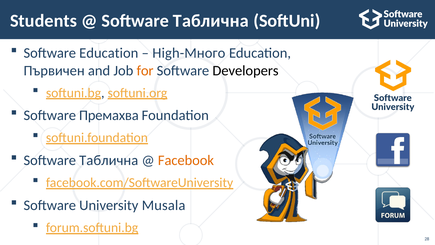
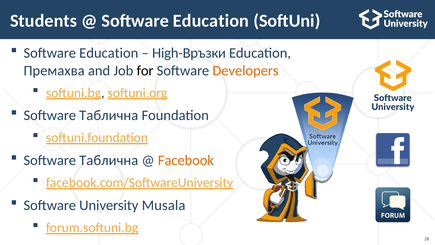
Таблична: Таблична -> Education (211, 21)
High-Много: High-Много -> High-Връзки (189, 53)
Първичен: Първичен -> Премахва (54, 70)
for colour: orange -> black (145, 70)
Developers colour: black -> orange (245, 70)
Премахва: Премахва -> Таблична (109, 115)
